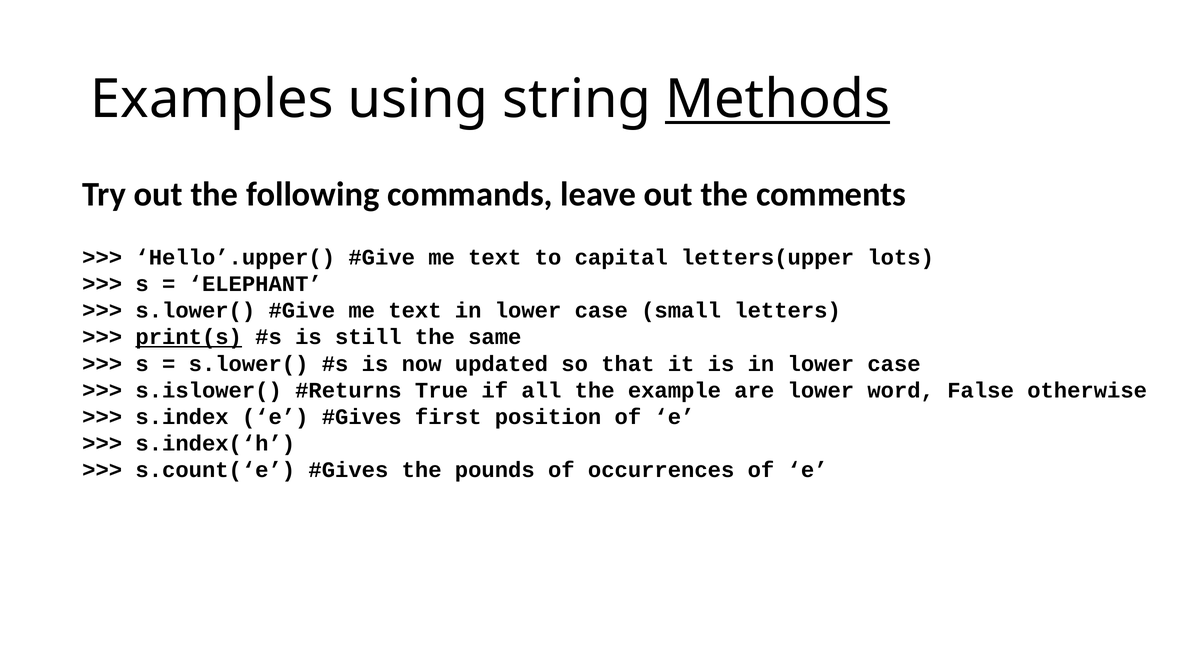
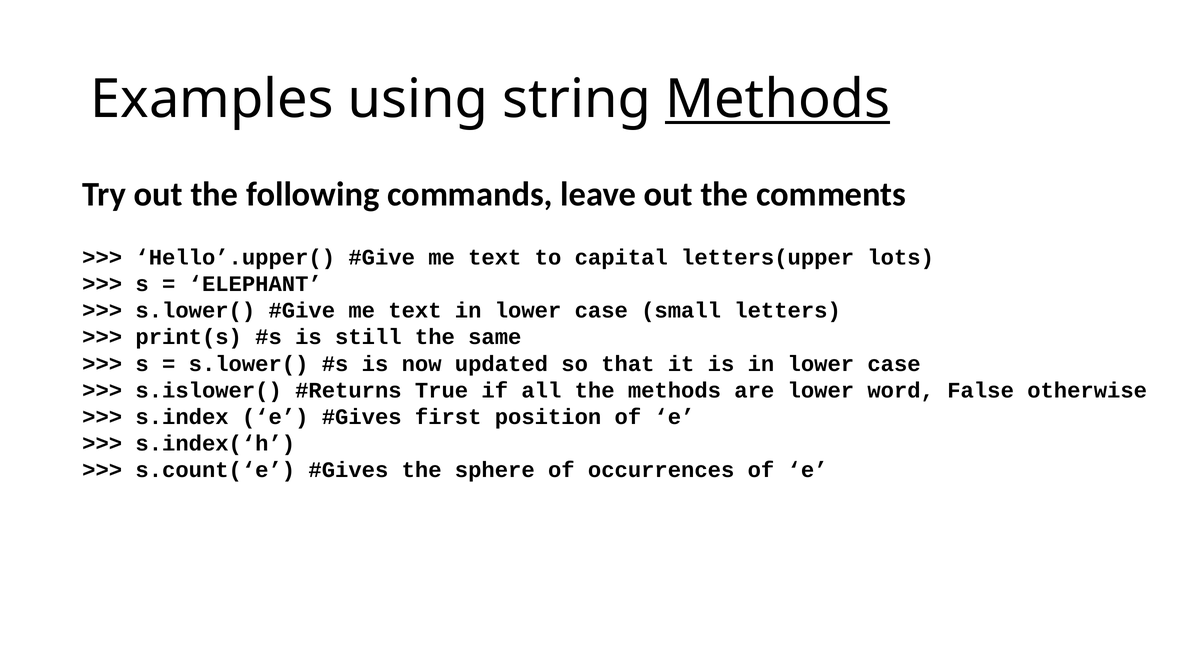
print(s underline: present -> none (189, 337)
the example: example -> methods (674, 391)
pounds: pounds -> sphere (495, 470)
